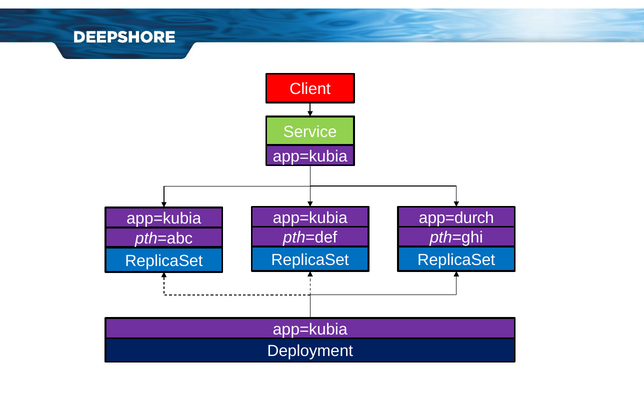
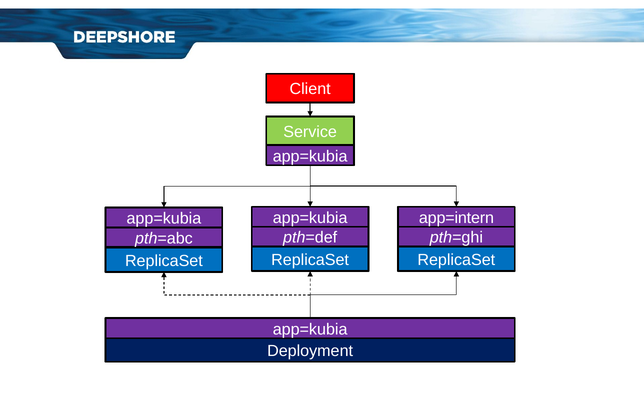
app=durch: app=durch -> app=intern (456, 218)
